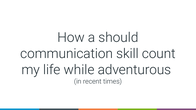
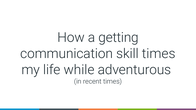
should: should -> getting (119, 38)
skill count: count -> times (159, 54)
